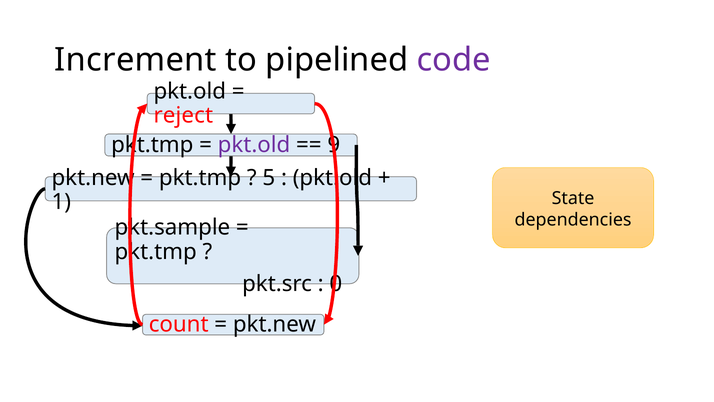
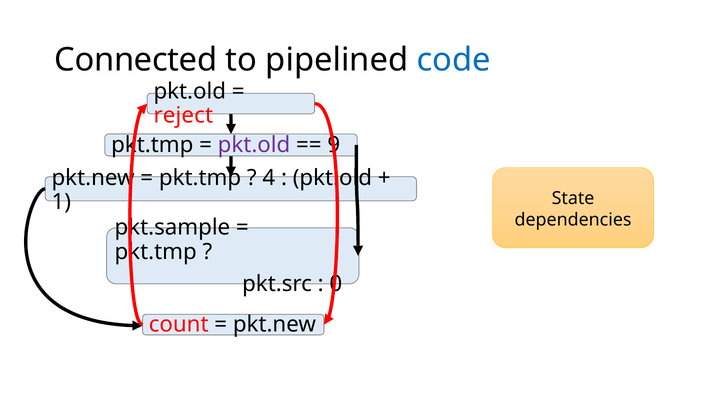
Increment: Increment -> Connected (136, 60)
code colour: purple -> blue (454, 60)
5: 5 -> 4 (269, 178)
